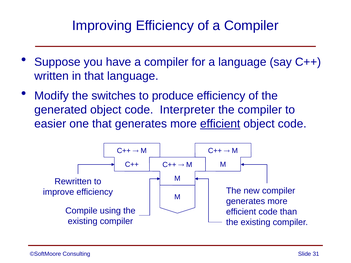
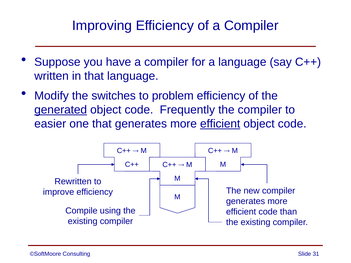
produce: produce -> problem (173, 96)
generated underline: none -> present (61, 110)
Interpreter: Interpreter -> Frequently (187, 110)
